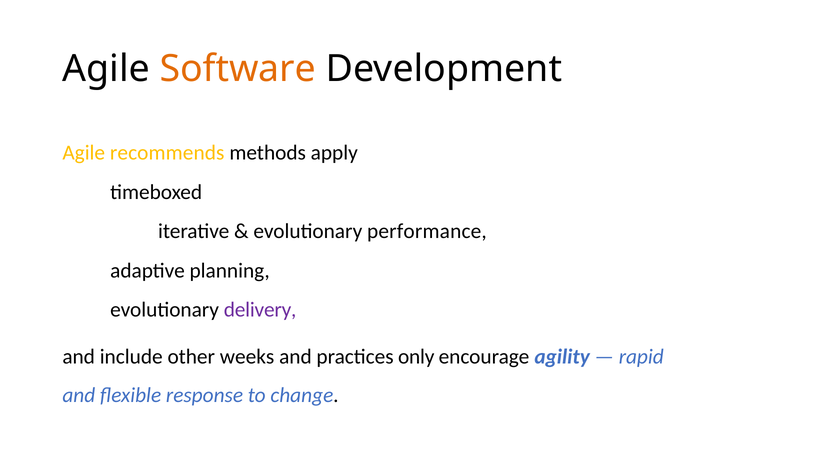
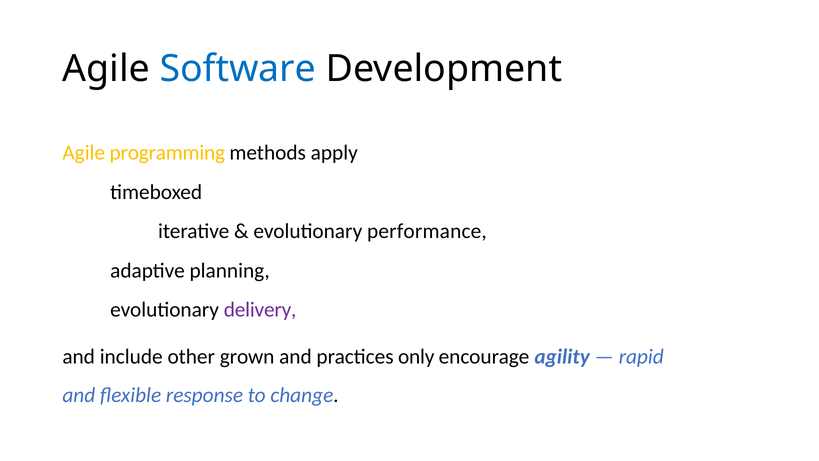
Software colour: orange -> blue (238, 69)
recommends: recommends -> programming (167, 153)
weeks: weeks -> grown (247, 357)
